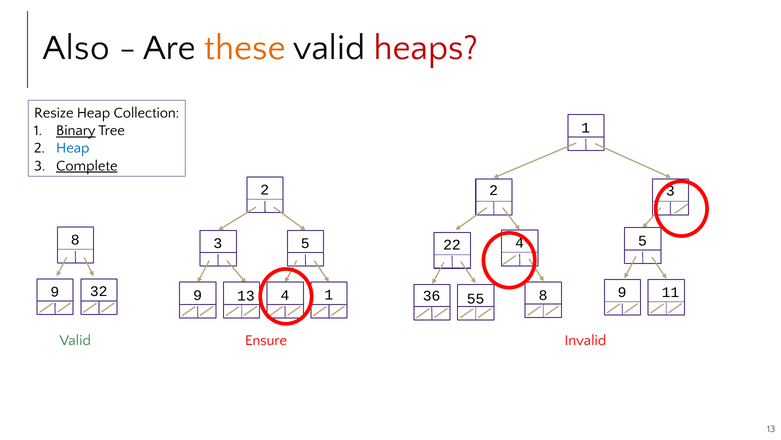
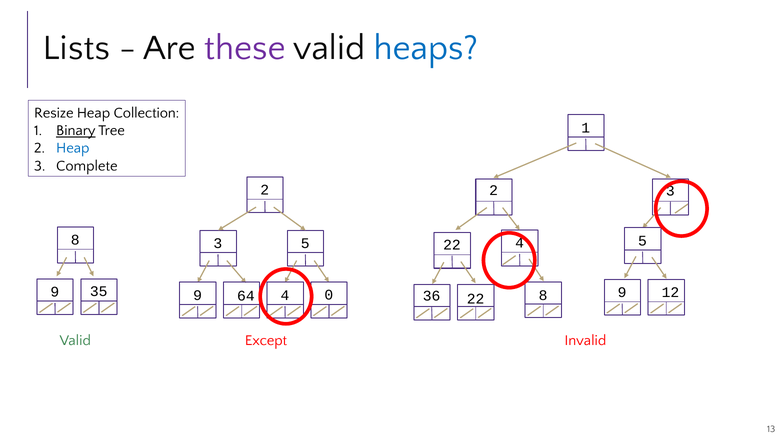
Also: Also -> Lists (76, 48)
these colour: orange -> purple (245, 48)
heaps colour: red -> blue (426, 48)
Complete underline: present -> none (87, 165)
32: 32 -> 35 (99, 291)
9 13: 13 -> 64 (246, 295)
4 1: 1 -> 0 (329, 294)
11: 11 -> 12 (670, 292)
36 55: 55 -> 22 (476, 298)
Ensure: Ensure -> Except (266, 340)
